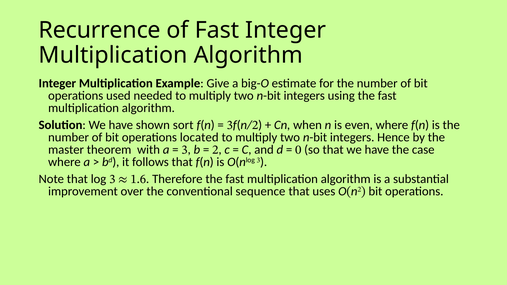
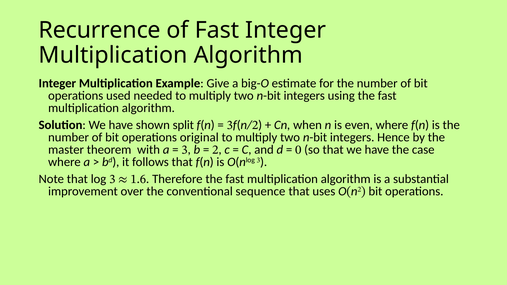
sort: sort -> split (183, 125)
located: located -> original (199, 138)
